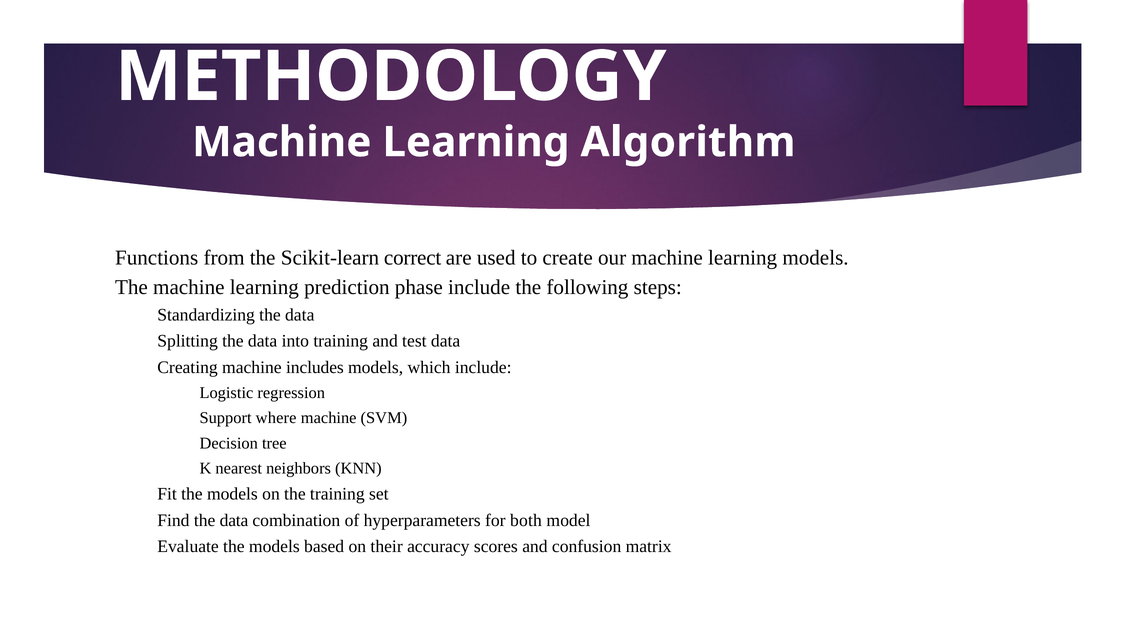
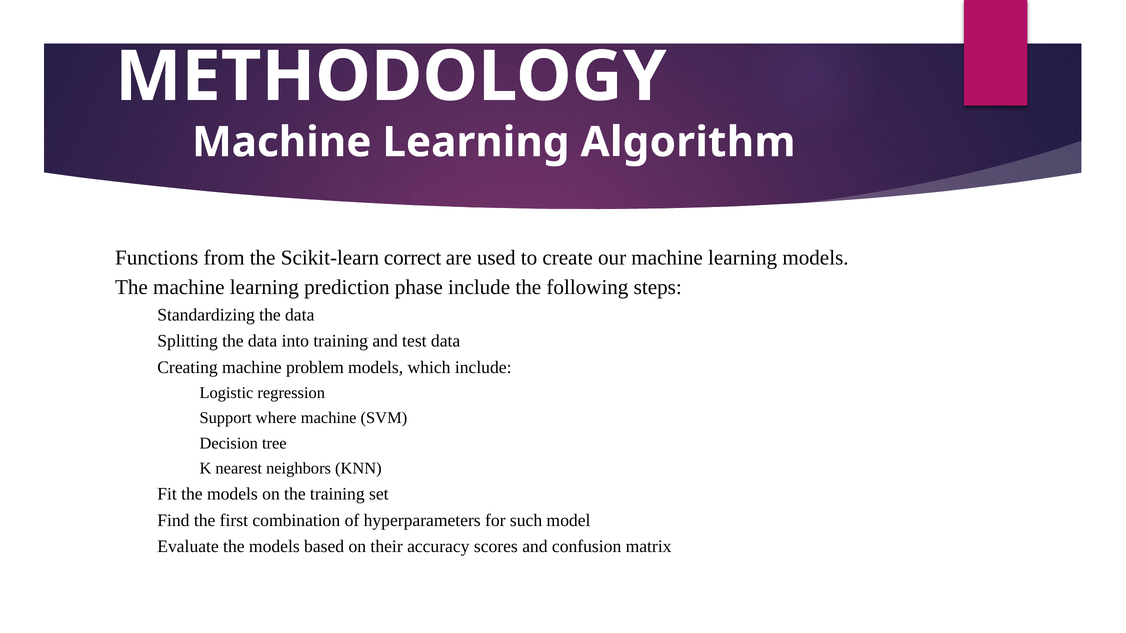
includes: includes -> problem (315, 368)
Find the data: data -> first (234, 521)
both: both -> such (526, 521)
